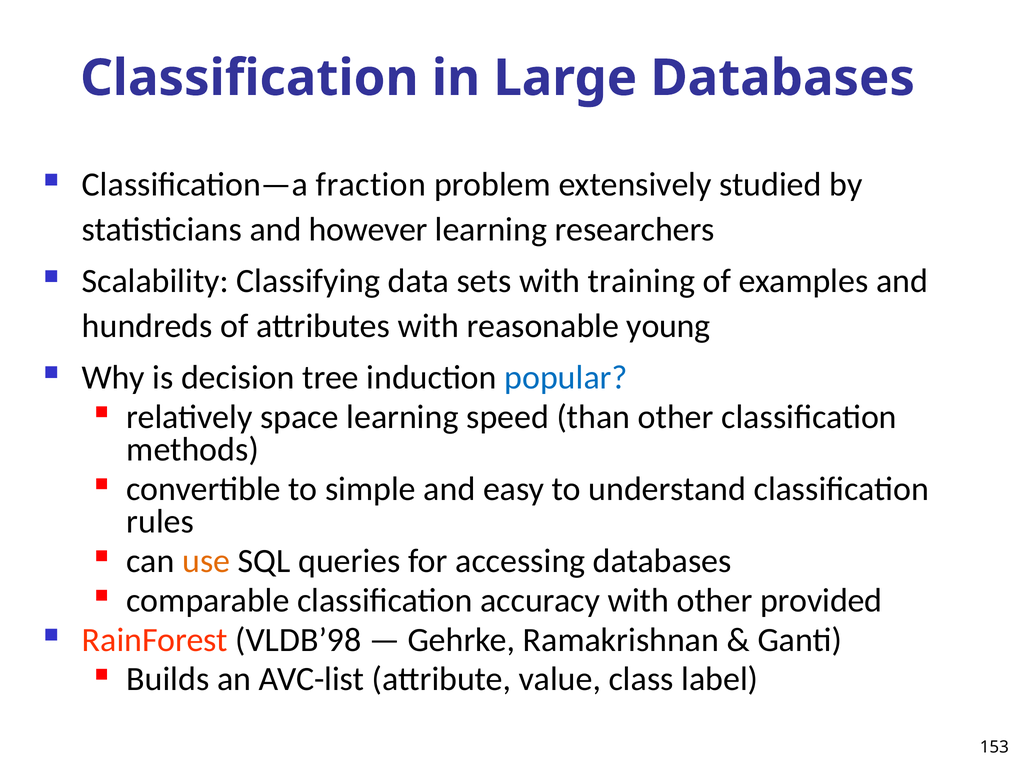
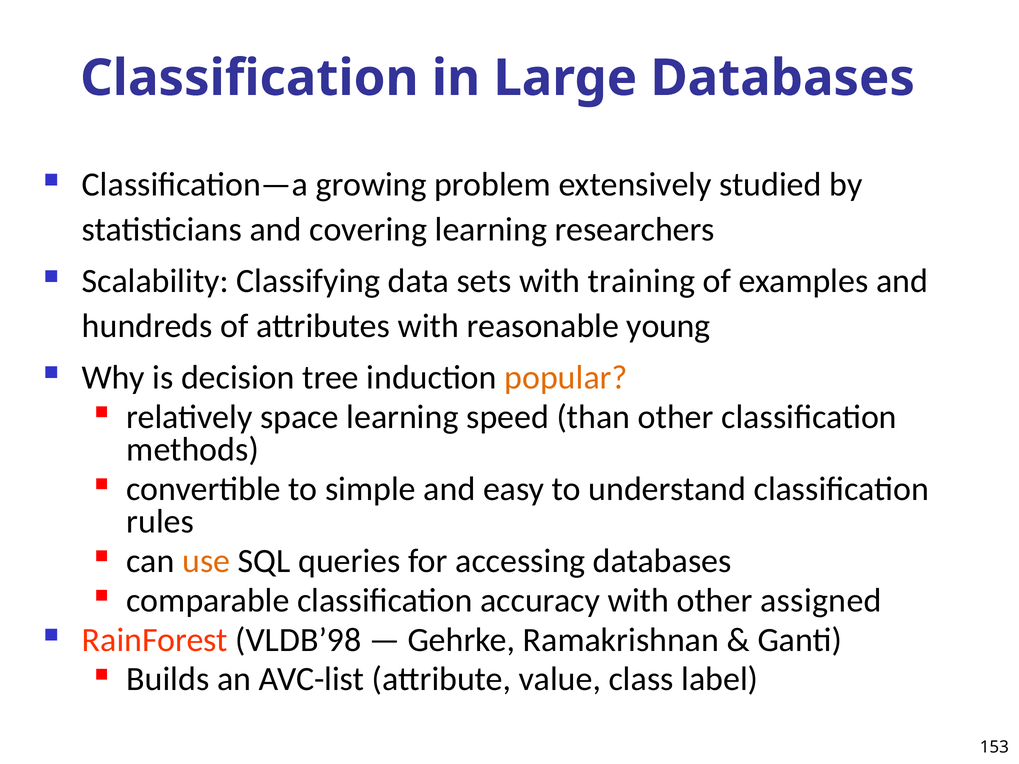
fraction: fraction -> growing (371, 185)
however: however -> covering (368, 230)
popular colour: blue -> orange (566, 378)
provided: provided -> assigned (821, 601)
